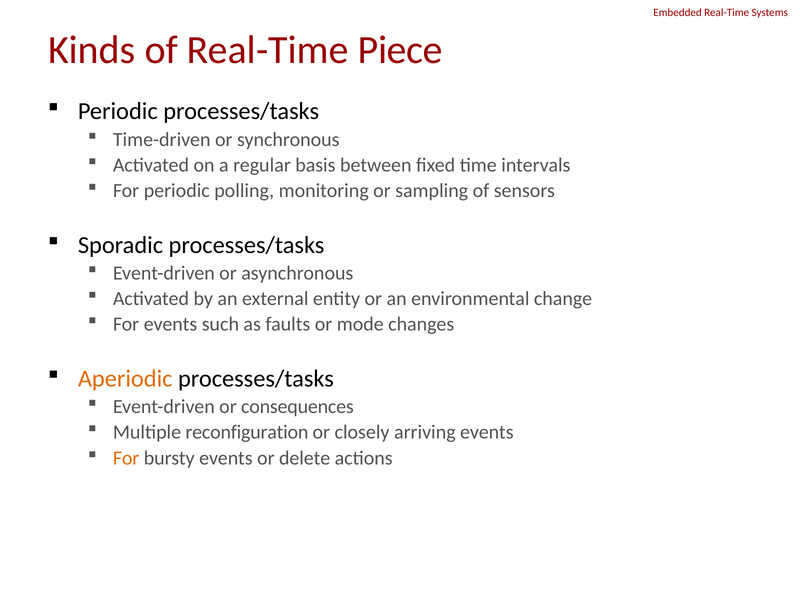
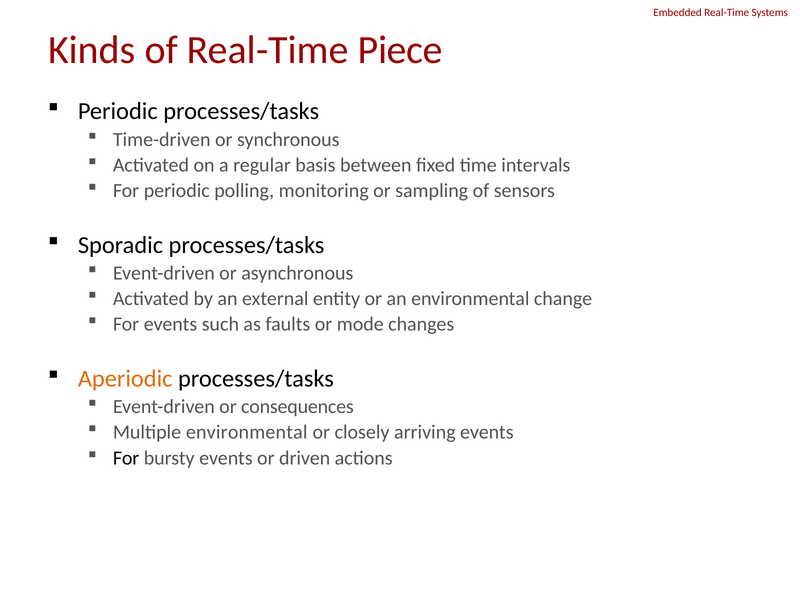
Multiple reconfiguration: reconfiguration -> environmental (247, 432)
For colour: orange -> black (126, 458)
delete: delete -> driven (305, 458)
